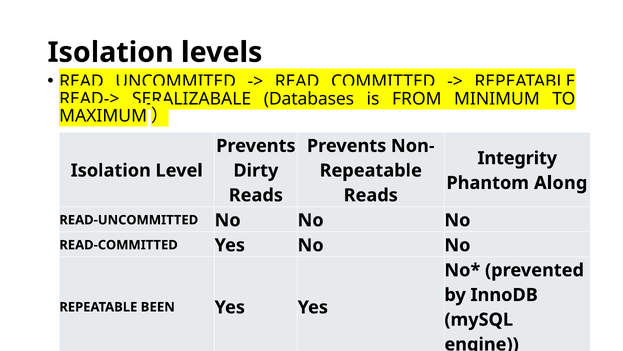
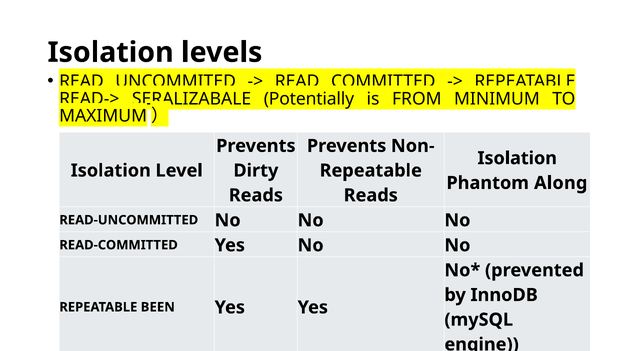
Databases: Databases -> Potentially (309, 99)
Integrity: Integrity -> Isolation (517, 158)
